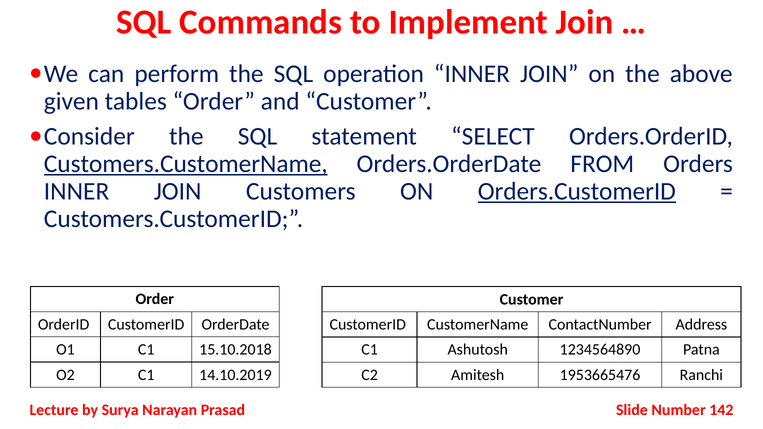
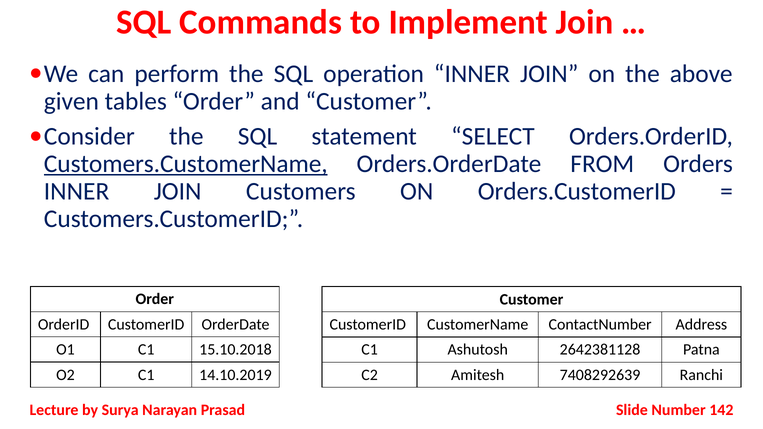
Orders.CustomerID underline: present -> none (577, 192)
1234564890: 1234564890 -> 2642381128 (600, 350)
1953665476: 1953665476 -> 7408292639 (600, 375)
